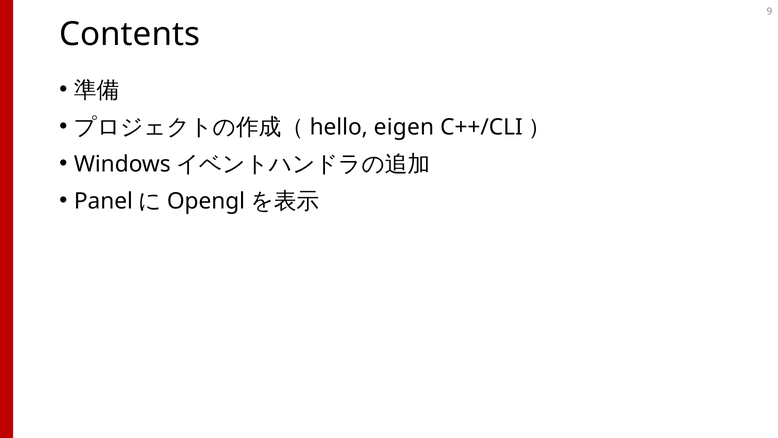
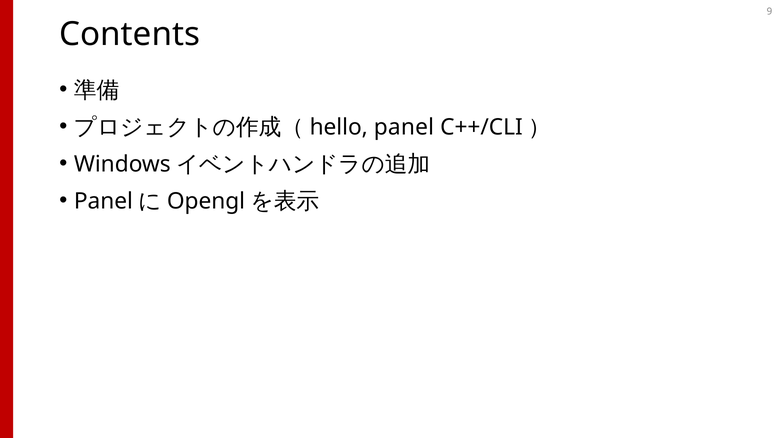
eigen: eigen -> panel (404, 127)
